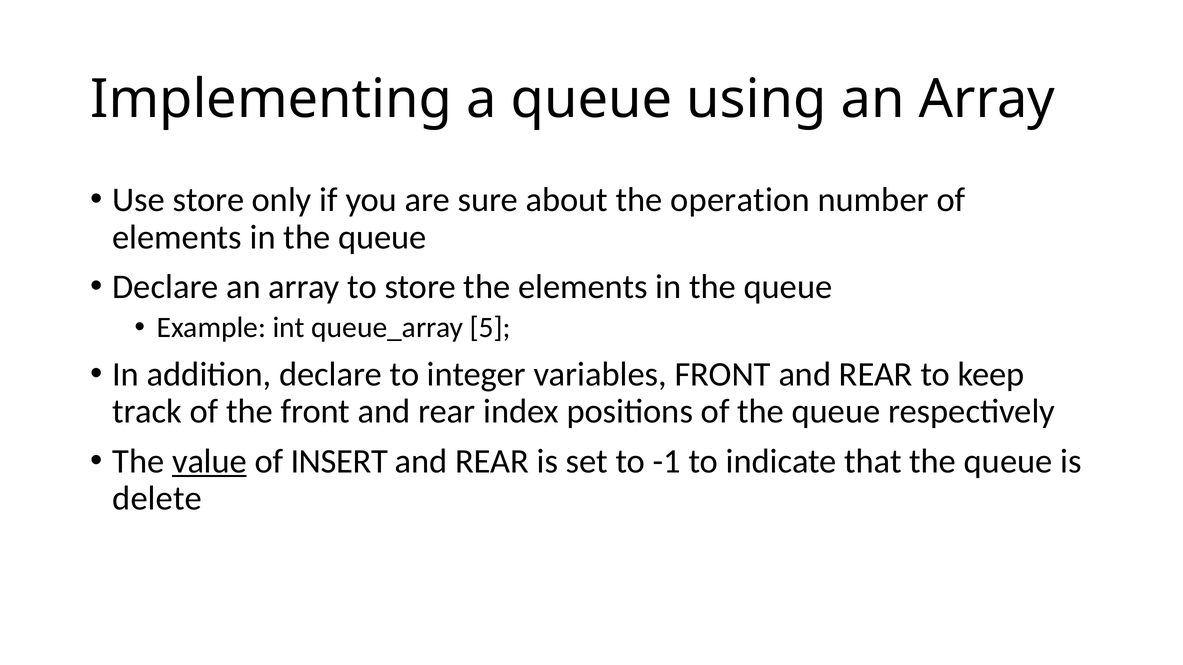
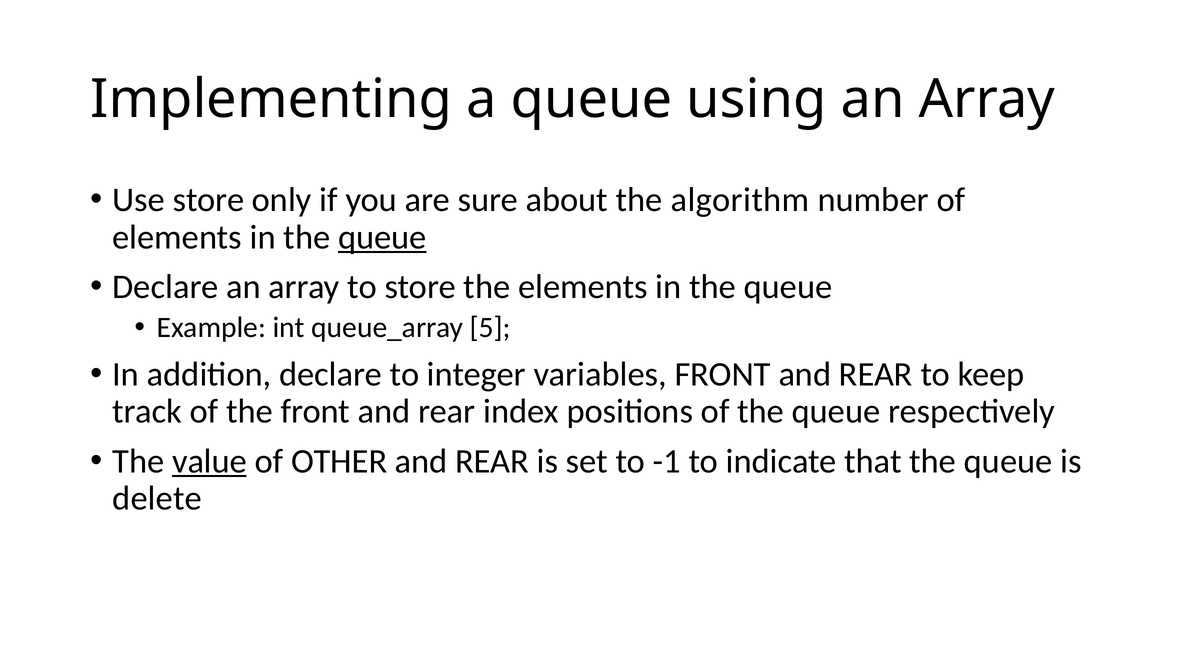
operation: operation -> algorithm (740, 200)
queue underline: none -> present (382, 237)
INSERT: INSERT -> OTHER (339, 461)
